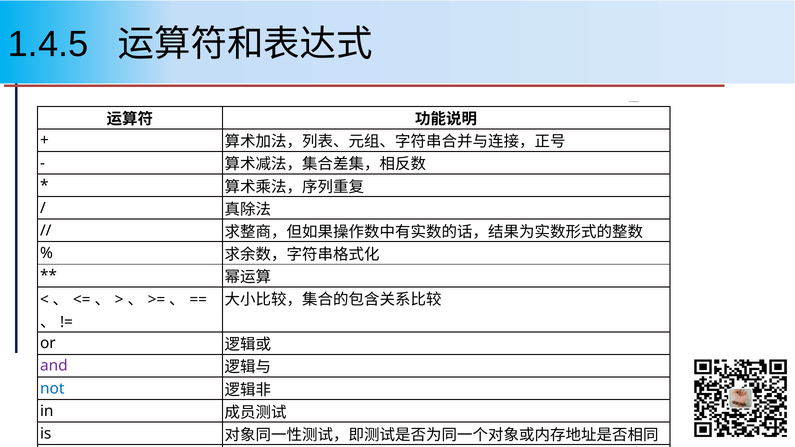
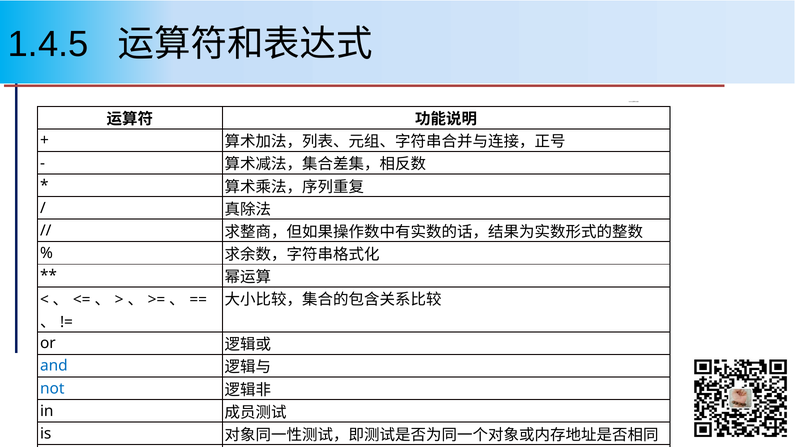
and colour: purple -> blue (54, 366)
